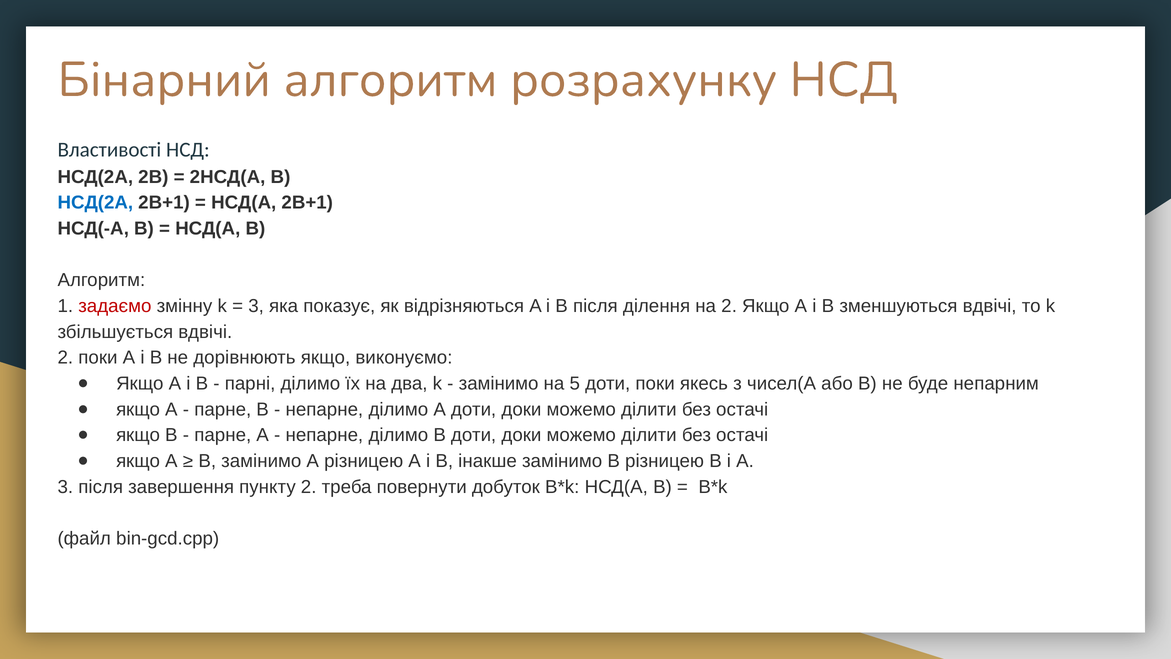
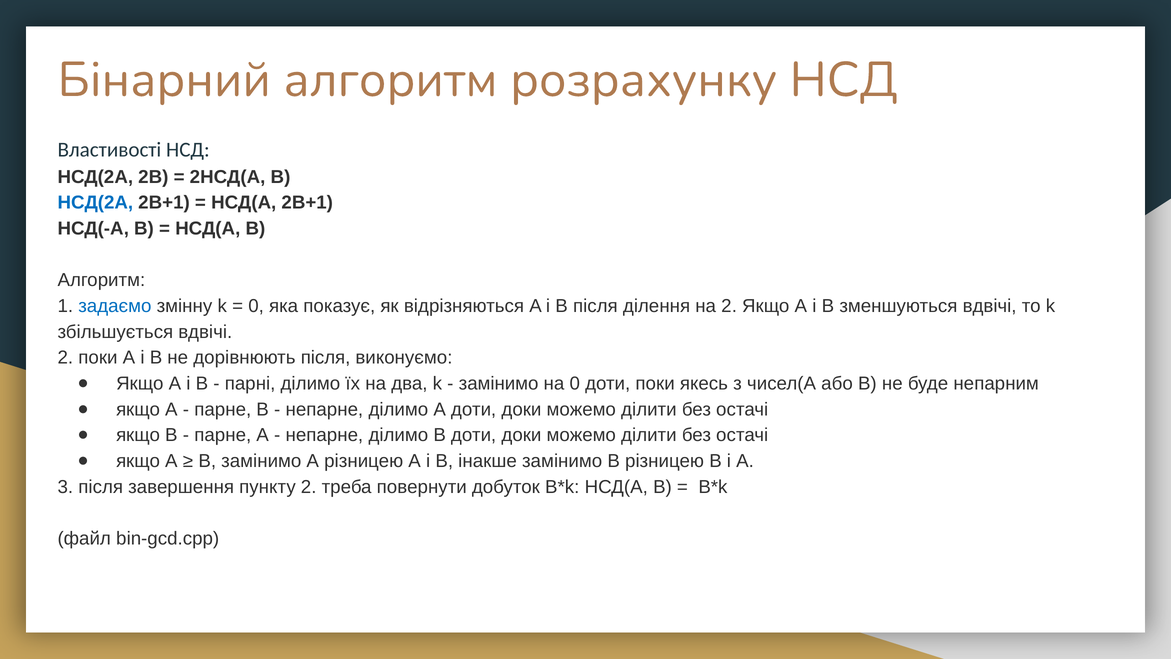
задаємо colour: red -> blue (115, 306)
3: 3 -> 0 (256, 306)
дорівнюють якщо: якщо -> після (326, 358)
на 5: 5 -> 0 (575, 383)
